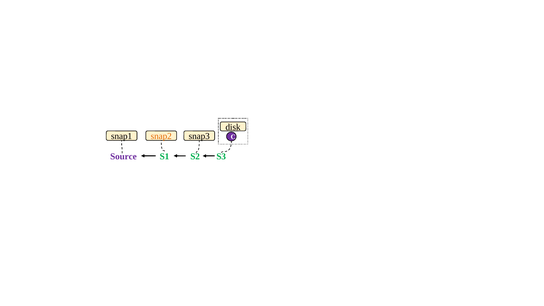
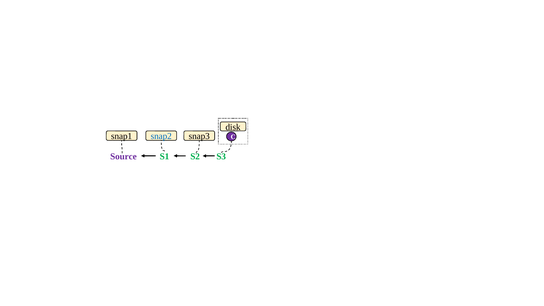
snap2 colour: orange -> blue (161, 136)
